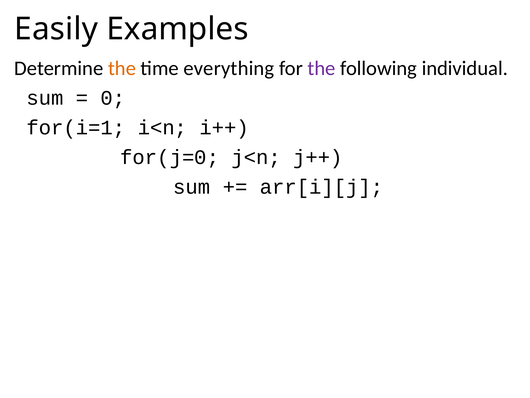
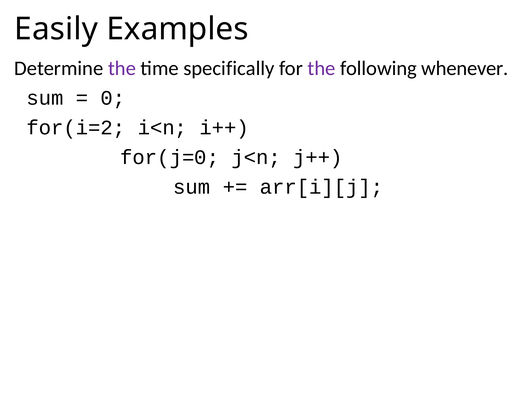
the colour: orange -> purple (122, 68)
everything: everything -> specifically (229, 68)
individual: individual -> whenever (465, 68)
for(i=1: for(i=1 -> for(i=2 (76, 127)
